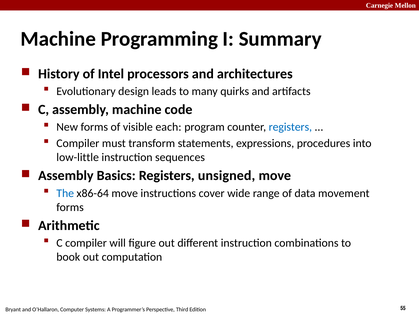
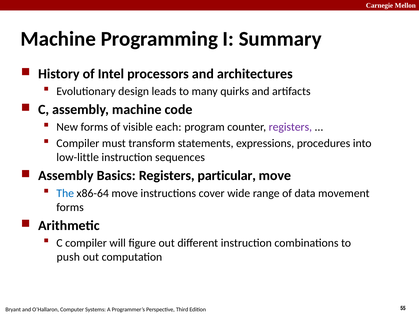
registers colour: blue -> purple (290, 127)
unsigned: unsigned -> particular (227, 176)
book: book -> push (68, 257)
